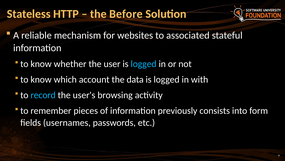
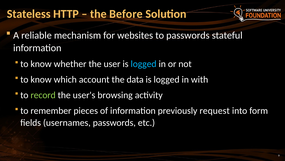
to associated: associated -> passwords (188, 35)
record colour: light blue -> light green (43, 95)
consists: consists -> request (215, 110)
